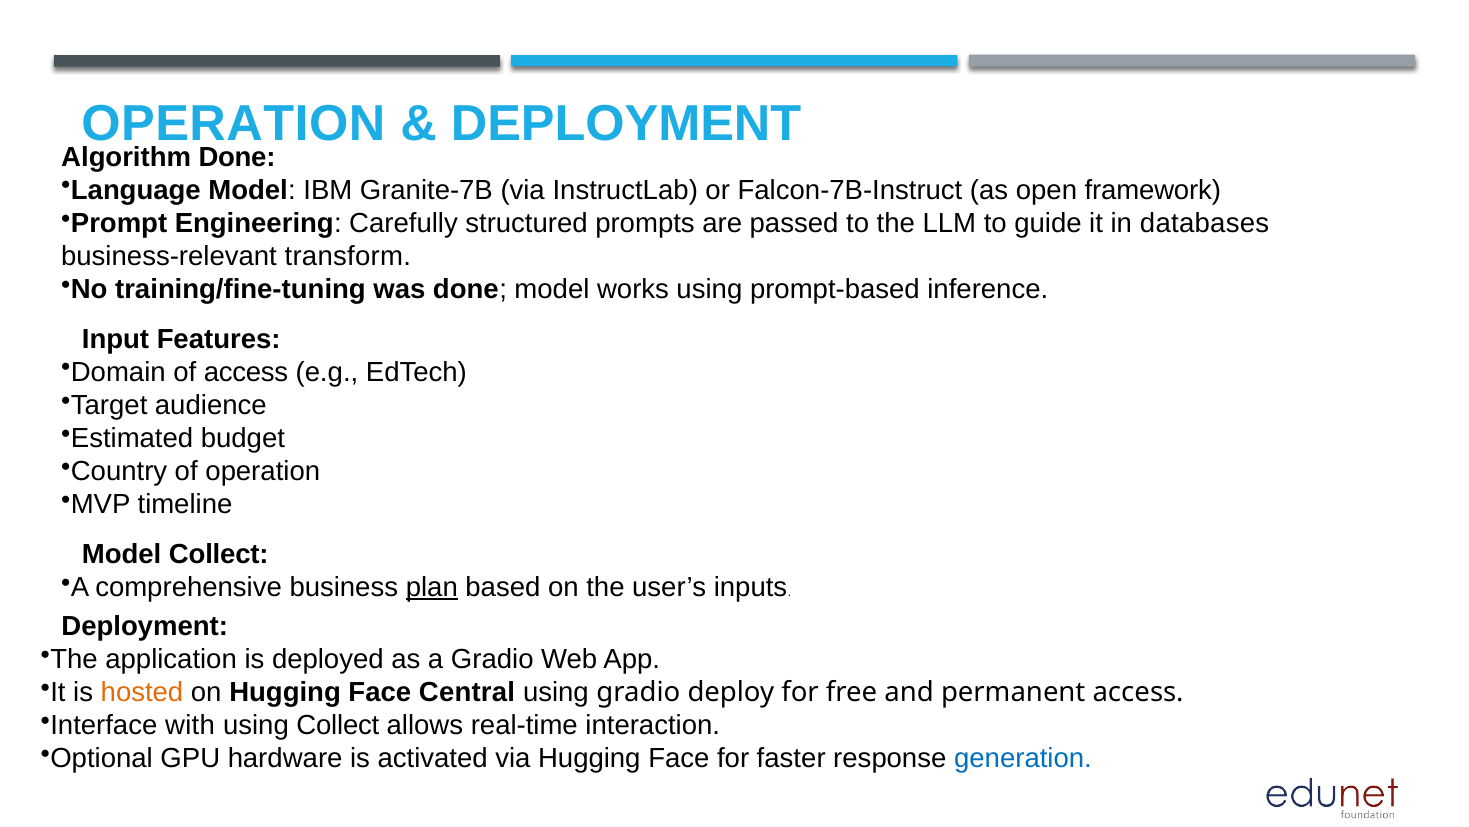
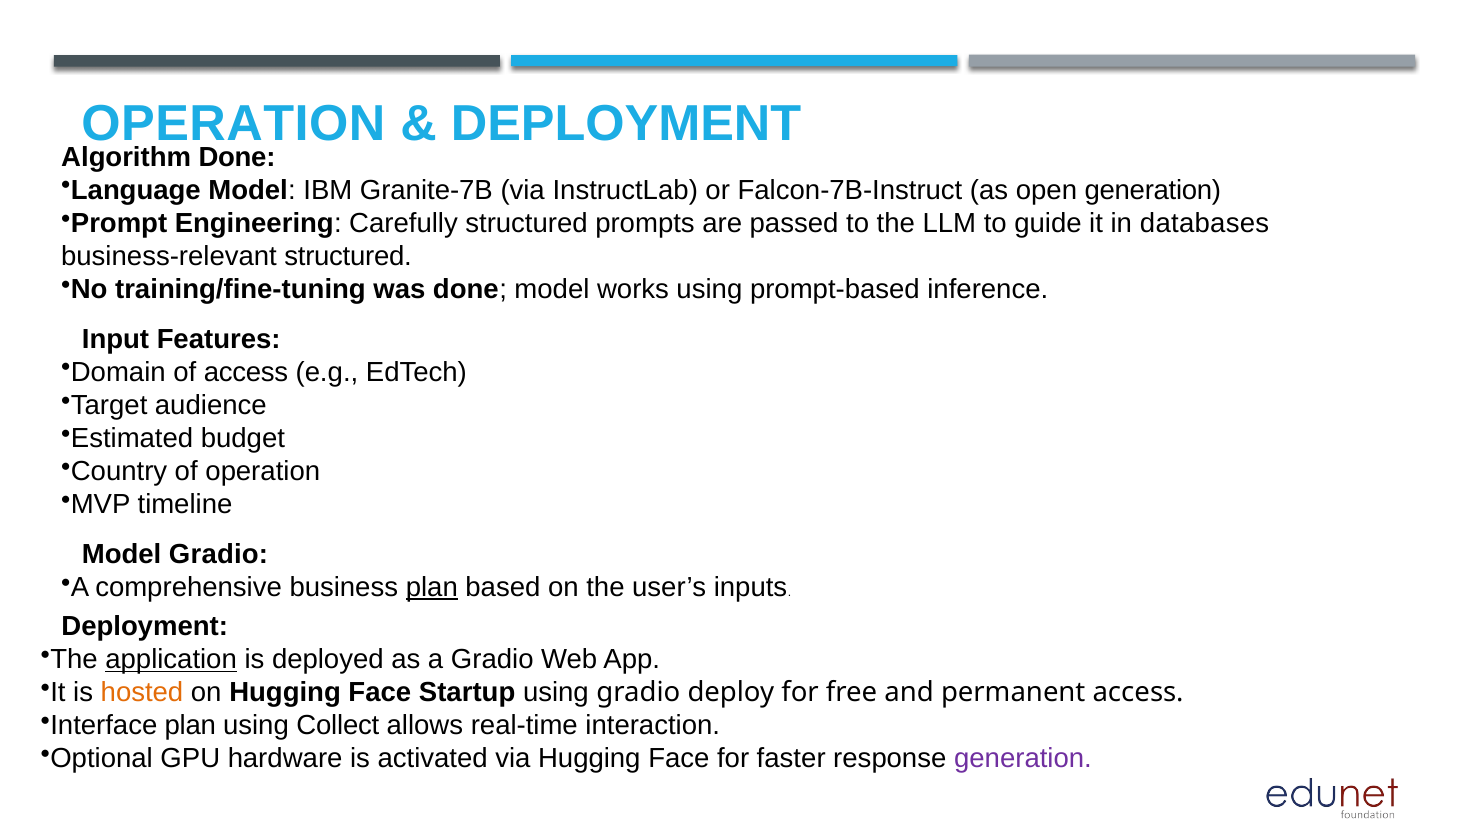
open framework: framework -> generation (1153, 190)
business-relevant transform: transform -> structured (348, 256)
Model Collect: Collect -> Gradio (219, 554)
application underline: none -> present (171, 659)
Central: Central -> Startup (467, 692)
Interface with: with -> plan (190, 725)
generation colour: blue -> purple (1023, 758)
